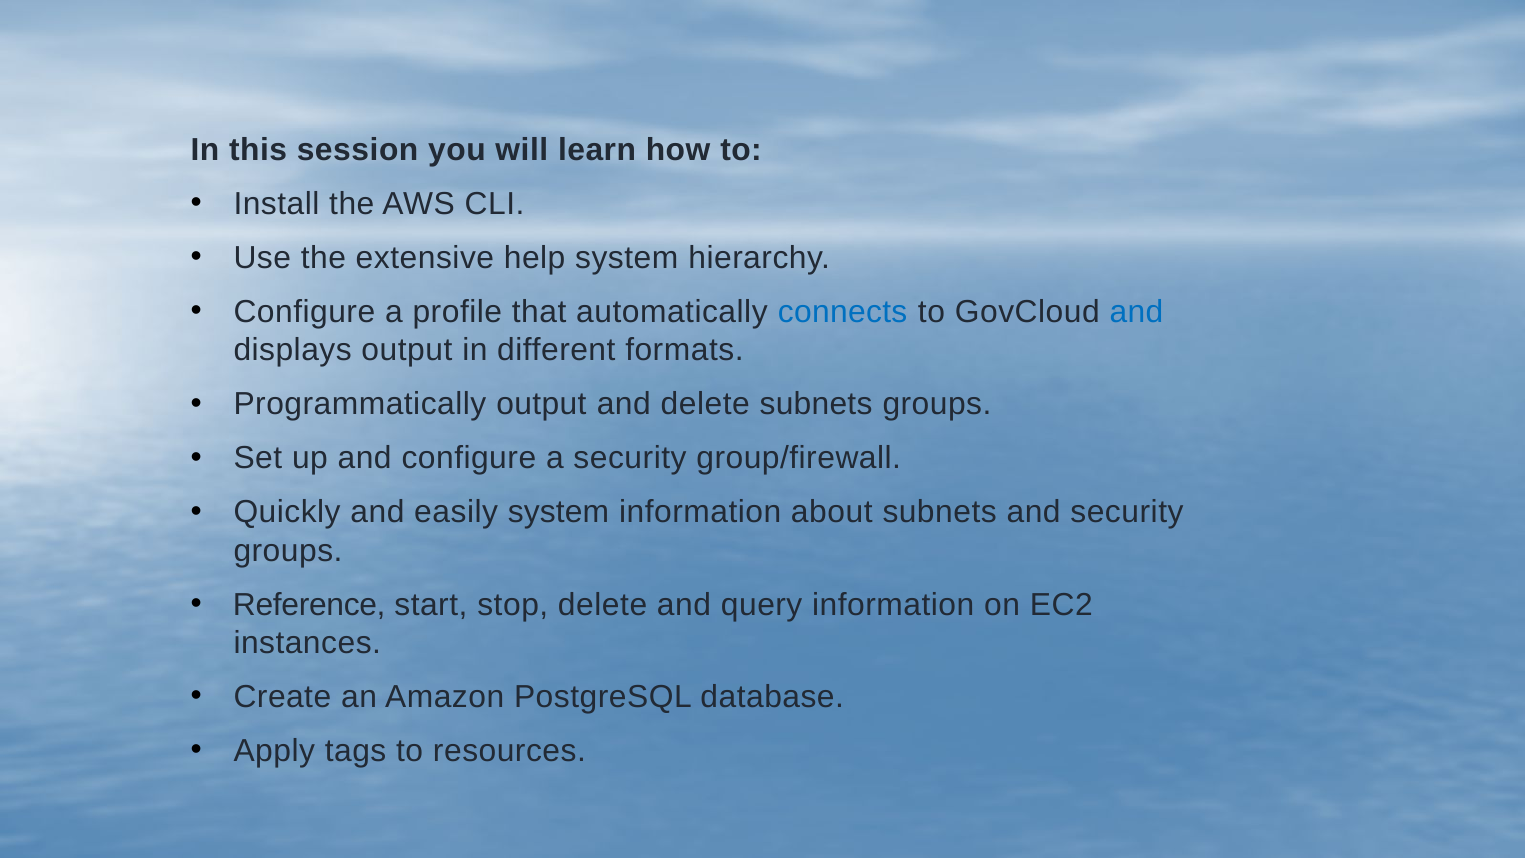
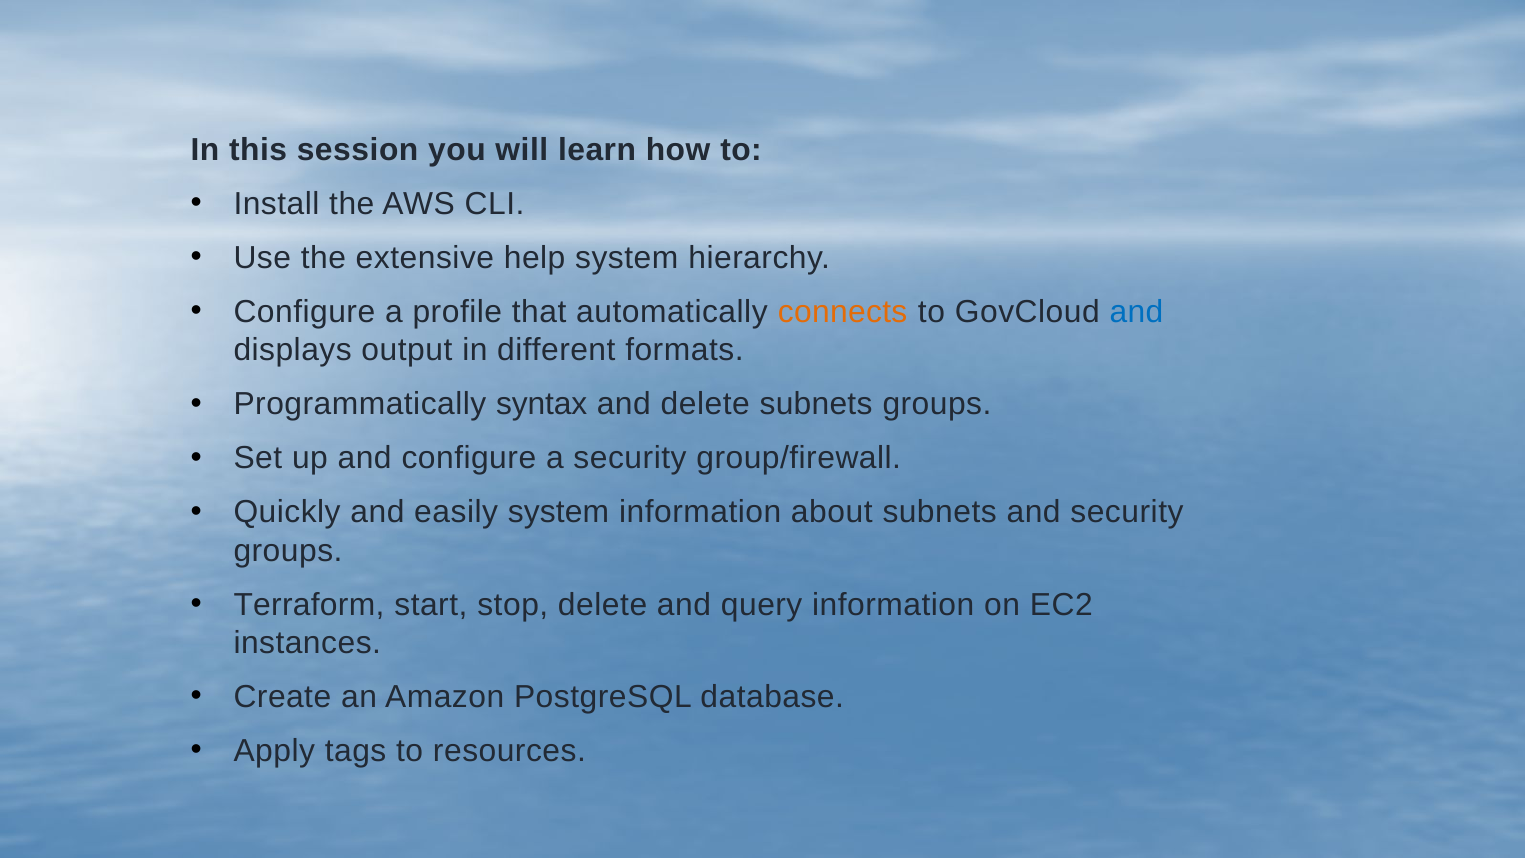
connects colour: blue -> orange (843, 312)
Programmatically output: output -> syntax (542, 404)
Reference: Reference -> Terraform (309, 605)
